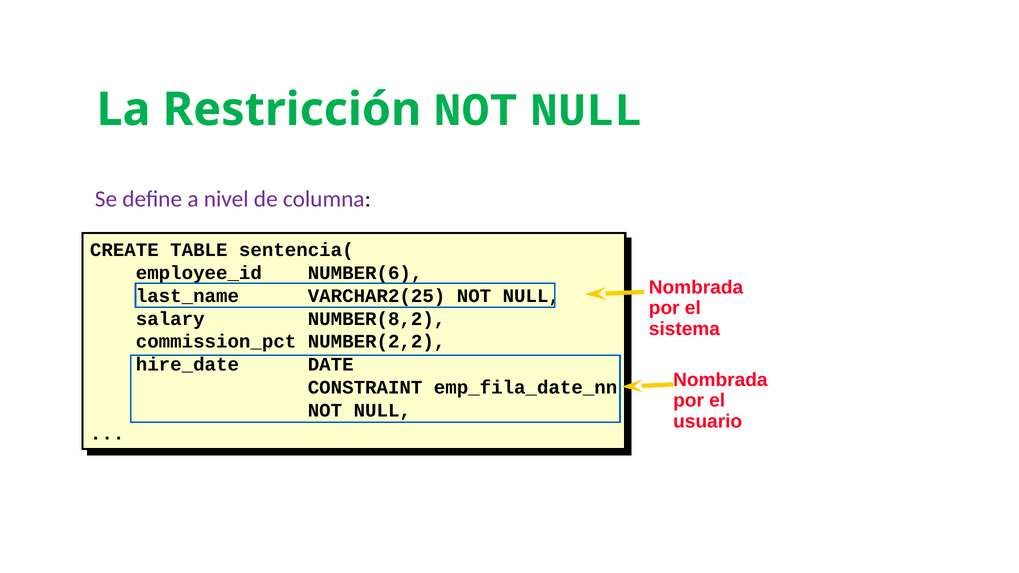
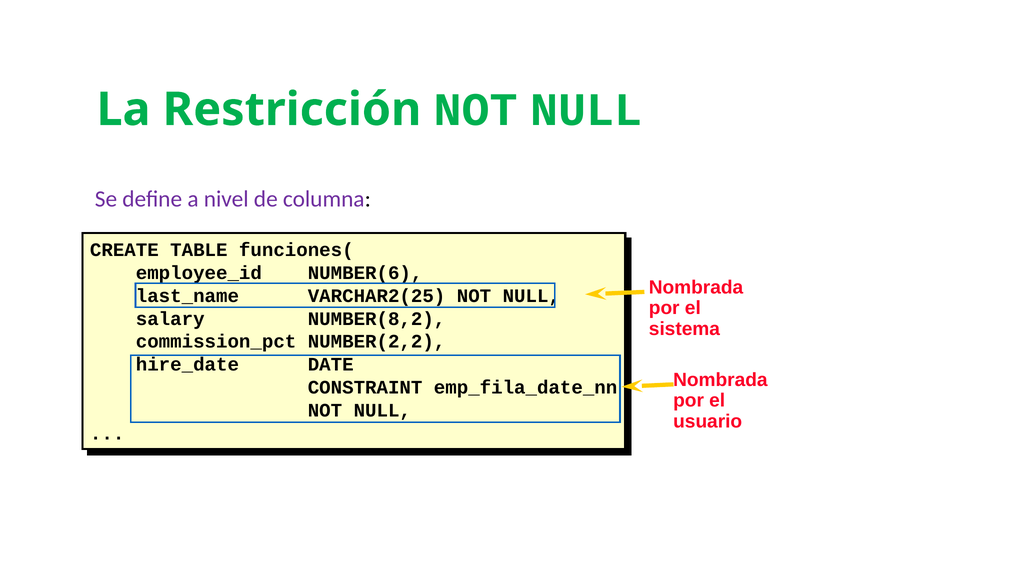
sentencia(: sentencia( -> funciones( (296, 250)
